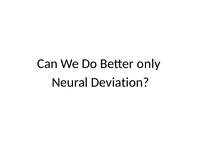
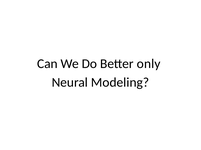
Deviation: Deviation -> Modeling (120, 83)
